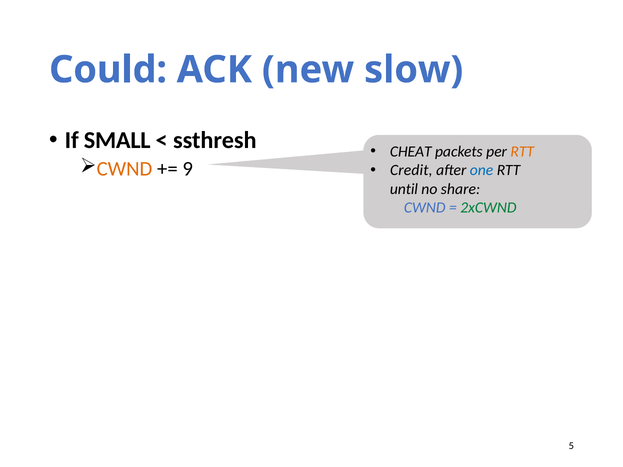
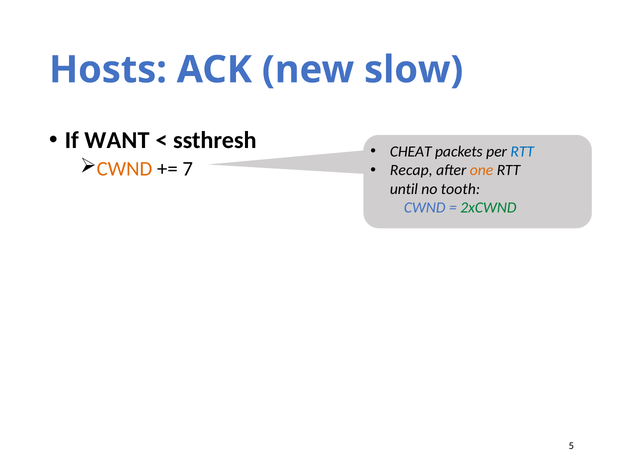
Could: Could -> Hosts (108, 70)
SMALL: SMALL -> WANT (117, 140)
RTT colour: orange -> blue (522, 152)
9: 9 -> 7 (188, 169)
Credit: Credit -> Recap (411, 170)
one colour: blue -> orange (482, 170)
share: share -> tooth (460, 189)
